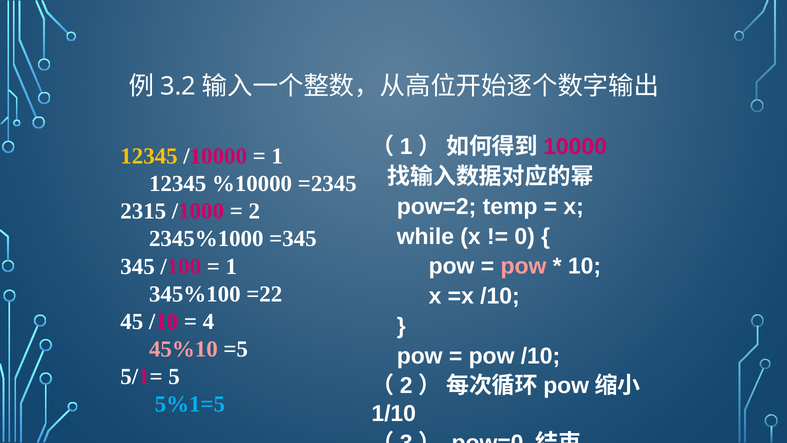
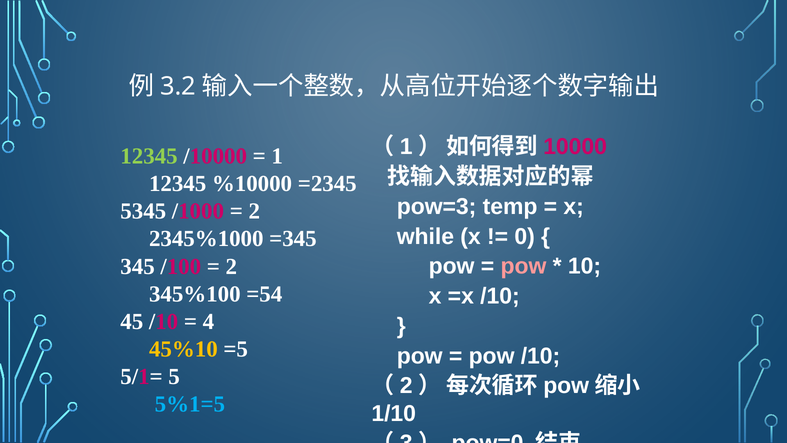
12345 colour: yellow -> light green (149, 156)
pow=2: pow=2 -> pow=3 (437, 206)
2315: 2315 -> 5345 (143, 211)
1: 1 -> 2 (231, 266)
=22: =22 -> =54 (264, 294)
45%10 colour: pink -> yellow (183, 349)
